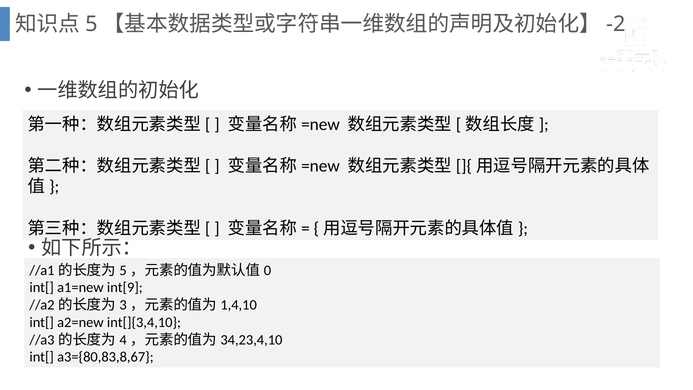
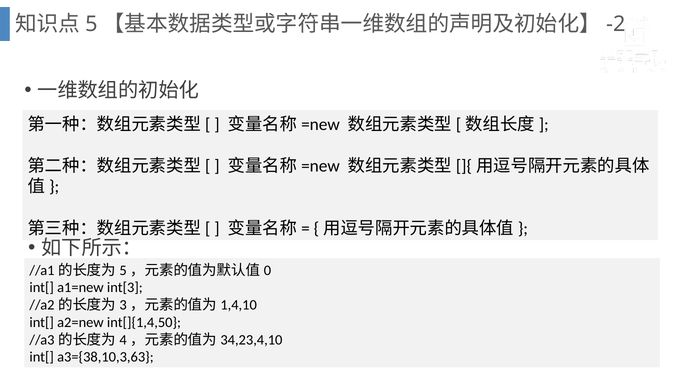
int[9: int[9 -> int[3 (125, 288)
int[]{3,4,10: int[]{3,4,10 -> int[]{1,4,50 (144, 322)
a3={80,83,8,67: a3={80,83,8,67 -> a3={38,10,3,63 (105, 357)
